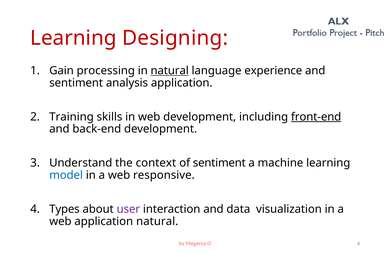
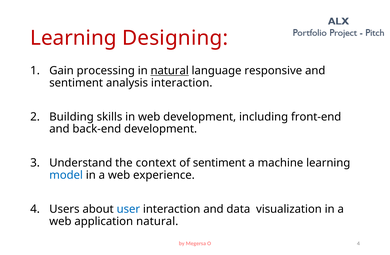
experience: experience -> responsive (273, 70)
analysis application: application -> interaction (182, 83)
Training: Training -> Building (72, 116)
front-end underline: present -> none (316, 116)
responsive: responsive -> experience (164, 175)
Types: Types -> Users (64, 209)
user colour: purple -> blue (128, 209)
